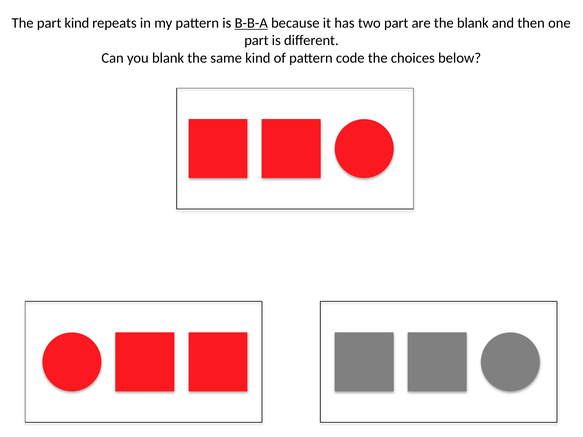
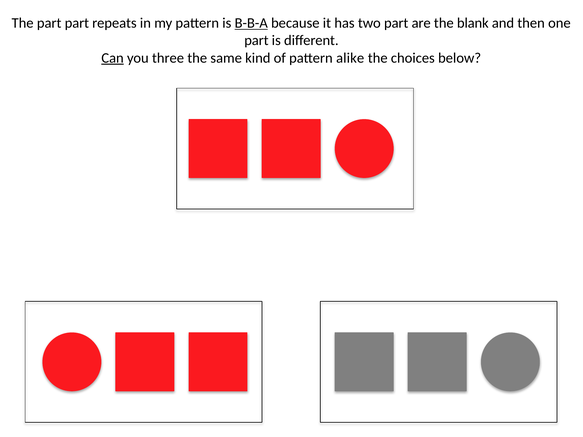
part kind: kind -> part (77, 23)
Can underline: none -> present (113, 58)
you blank: blank -> three (168, 58)
code: code -> alike (350, 58)
